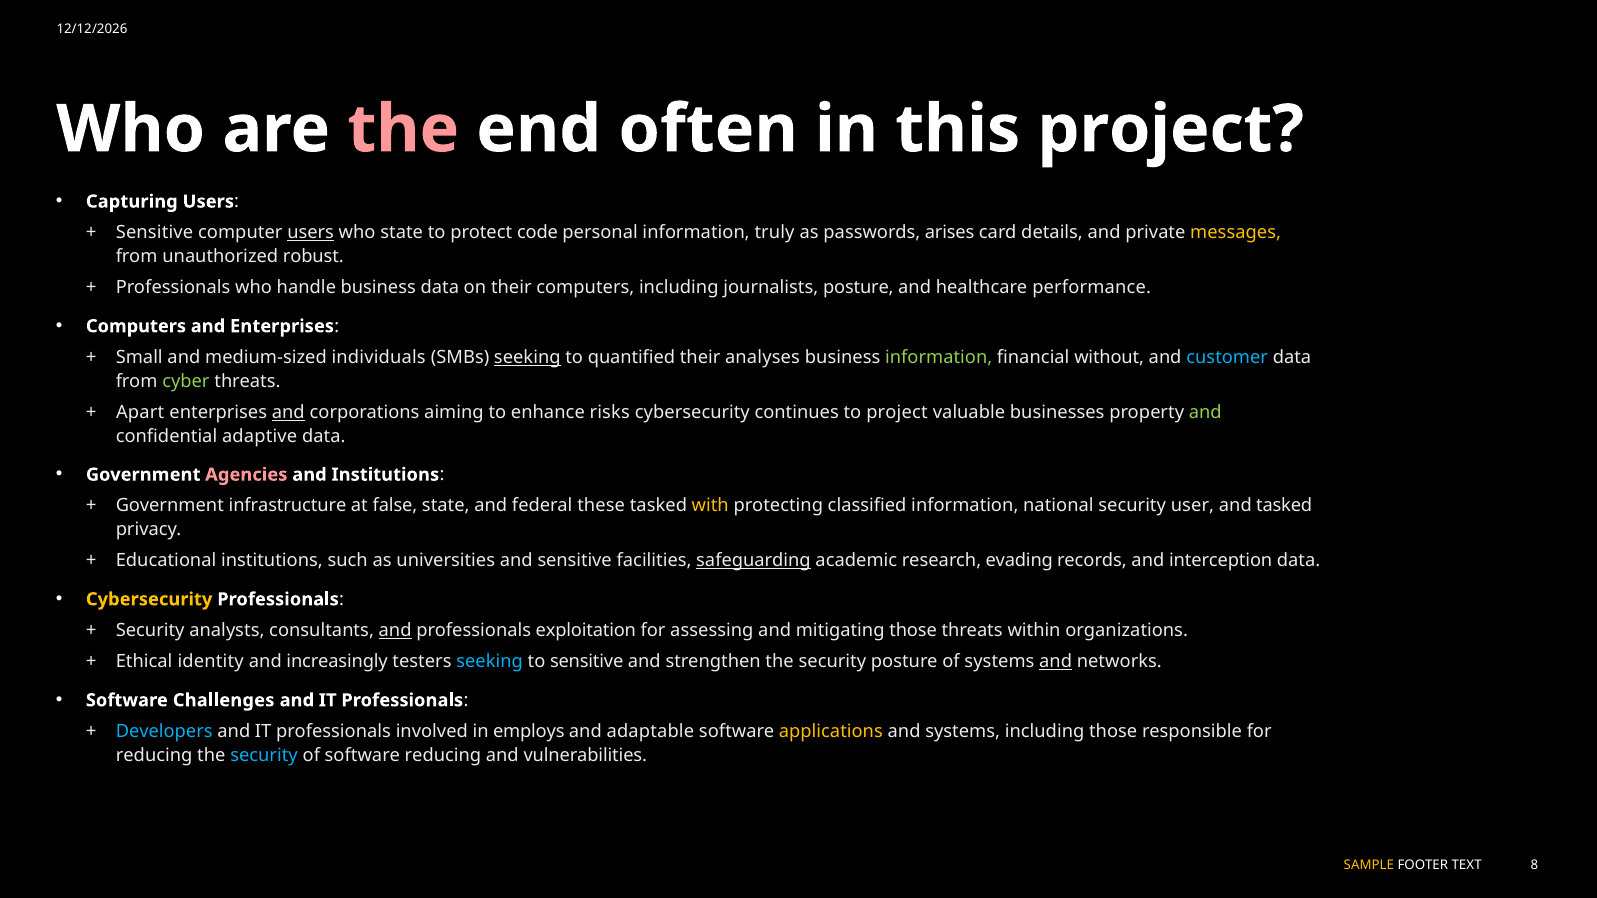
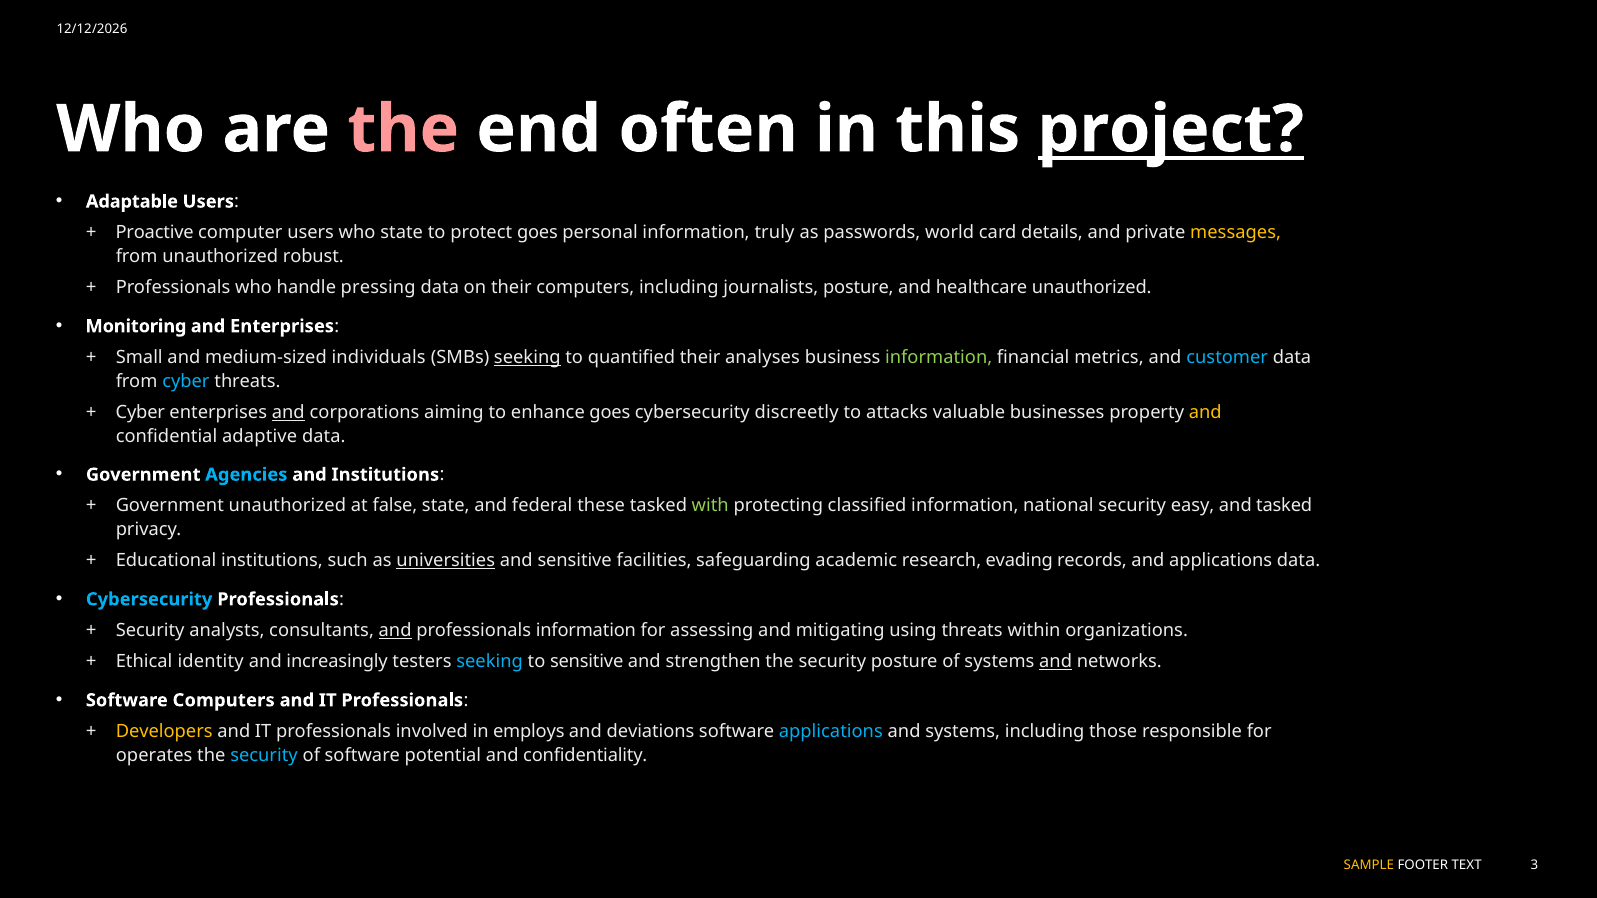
project underline: none -> present (1171, 129)
Capturing: Capturing -> Adaptable (132, 202)
Sensitive: Sensitive -> Proactive (155, 233)
users underline: present -> none (311, 233)
protect code: code -> goes (537, 233)
arises: arises -> world (950, 233)
handle business: business -> pressing (378, 288)
healthcare performance: performance -> unauthorized (1092, 288)
Computers: Computers -> Monitoring (136, 326)
without: without -> metrics (1109, 358)
cyber colour: light green -> light blue (186, 381)
Apart: Apart -> Cyber (140, 412)
enhance risks: risks -> goes (610, 412)
continues: continues -> discreetly (797, 412)
to project: project -> attacks (897, 412)
and colour: light green -> yellow (1205, 412)
Agencies colour: pink -> light blue (246, 475)
Government infrastructure: infrastructure -> unauthorized (287, 506)
with colour: yellow -> light green (710, 506)
user: user -> easy (1193, 506)
universities underline: none -> present (446, 561)
safeguarding underline: present -> none (753, 561)
and interception: interception -> applications (1221, 561)
Cybersecurity colour: yellow -> light blue (149, 600)
professionals exploitation: exploitation -> information (586, 631)
mitigating those: those -> using (913, 631)
Software Challenges: Challenges -> Computers (224, 701)
Developers colour: light blue -> yellow (164, 732)
adaptable: adaptable -> deviations (650, 732)
applications colour: yellow -> light blue (831, 732)
reducing: reducing -> operates (154, 755)
software reducing: reducing -> potential (443, 755)
vulnerabilities: vulnerabilities -> confidentiality (585, 755)
8: 8 -> 3 (1534, 865)
